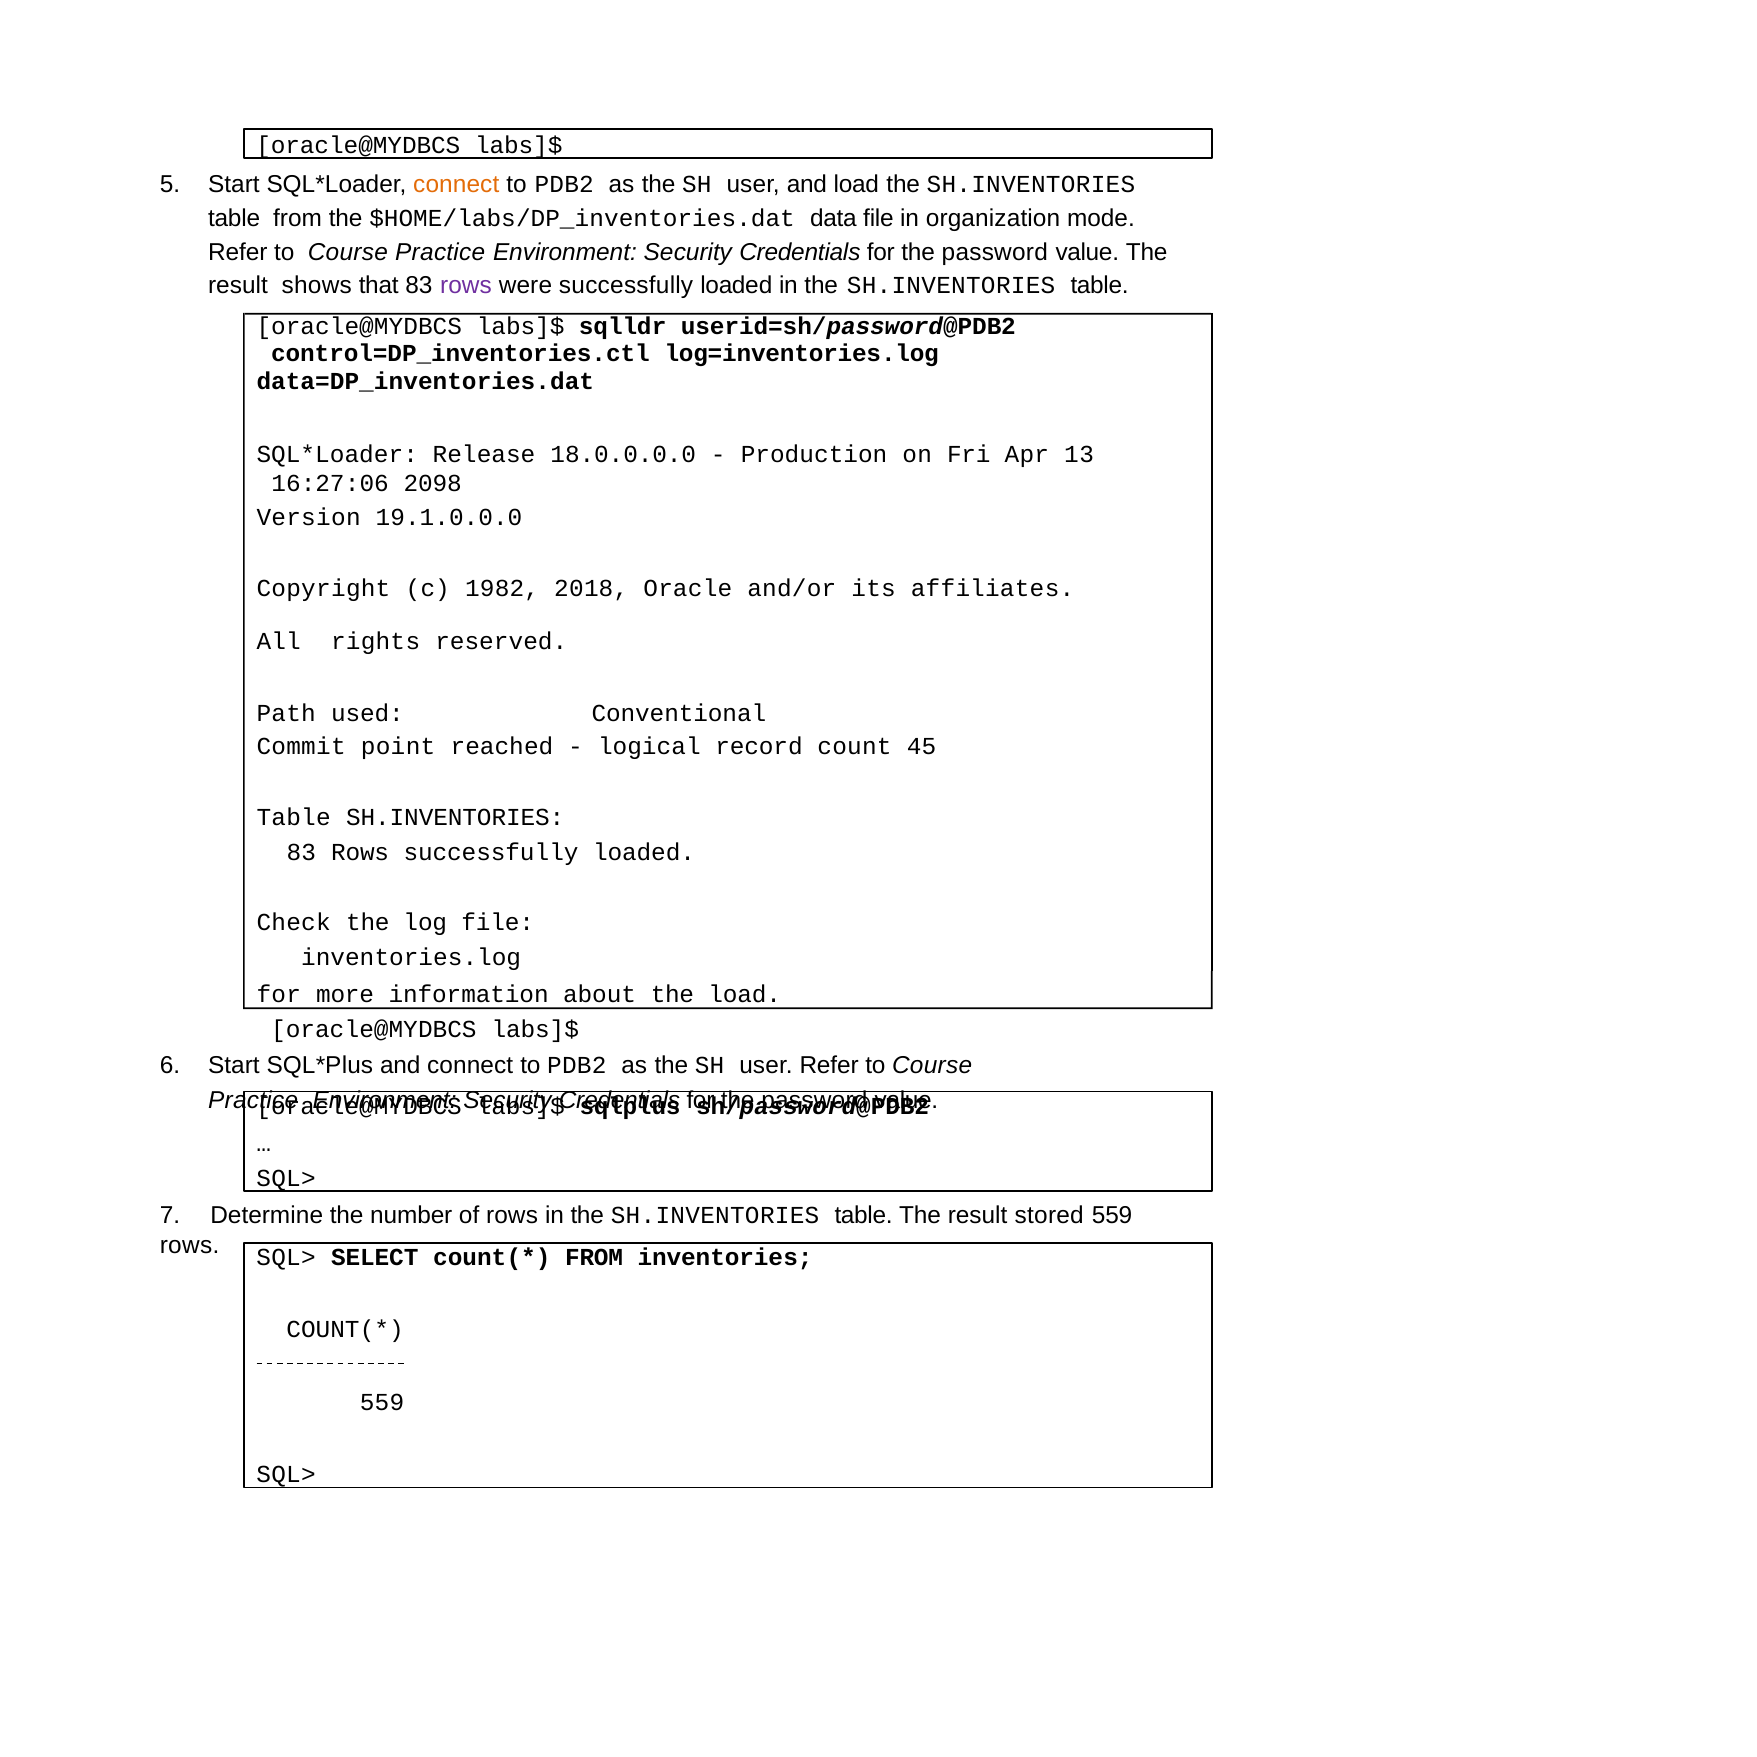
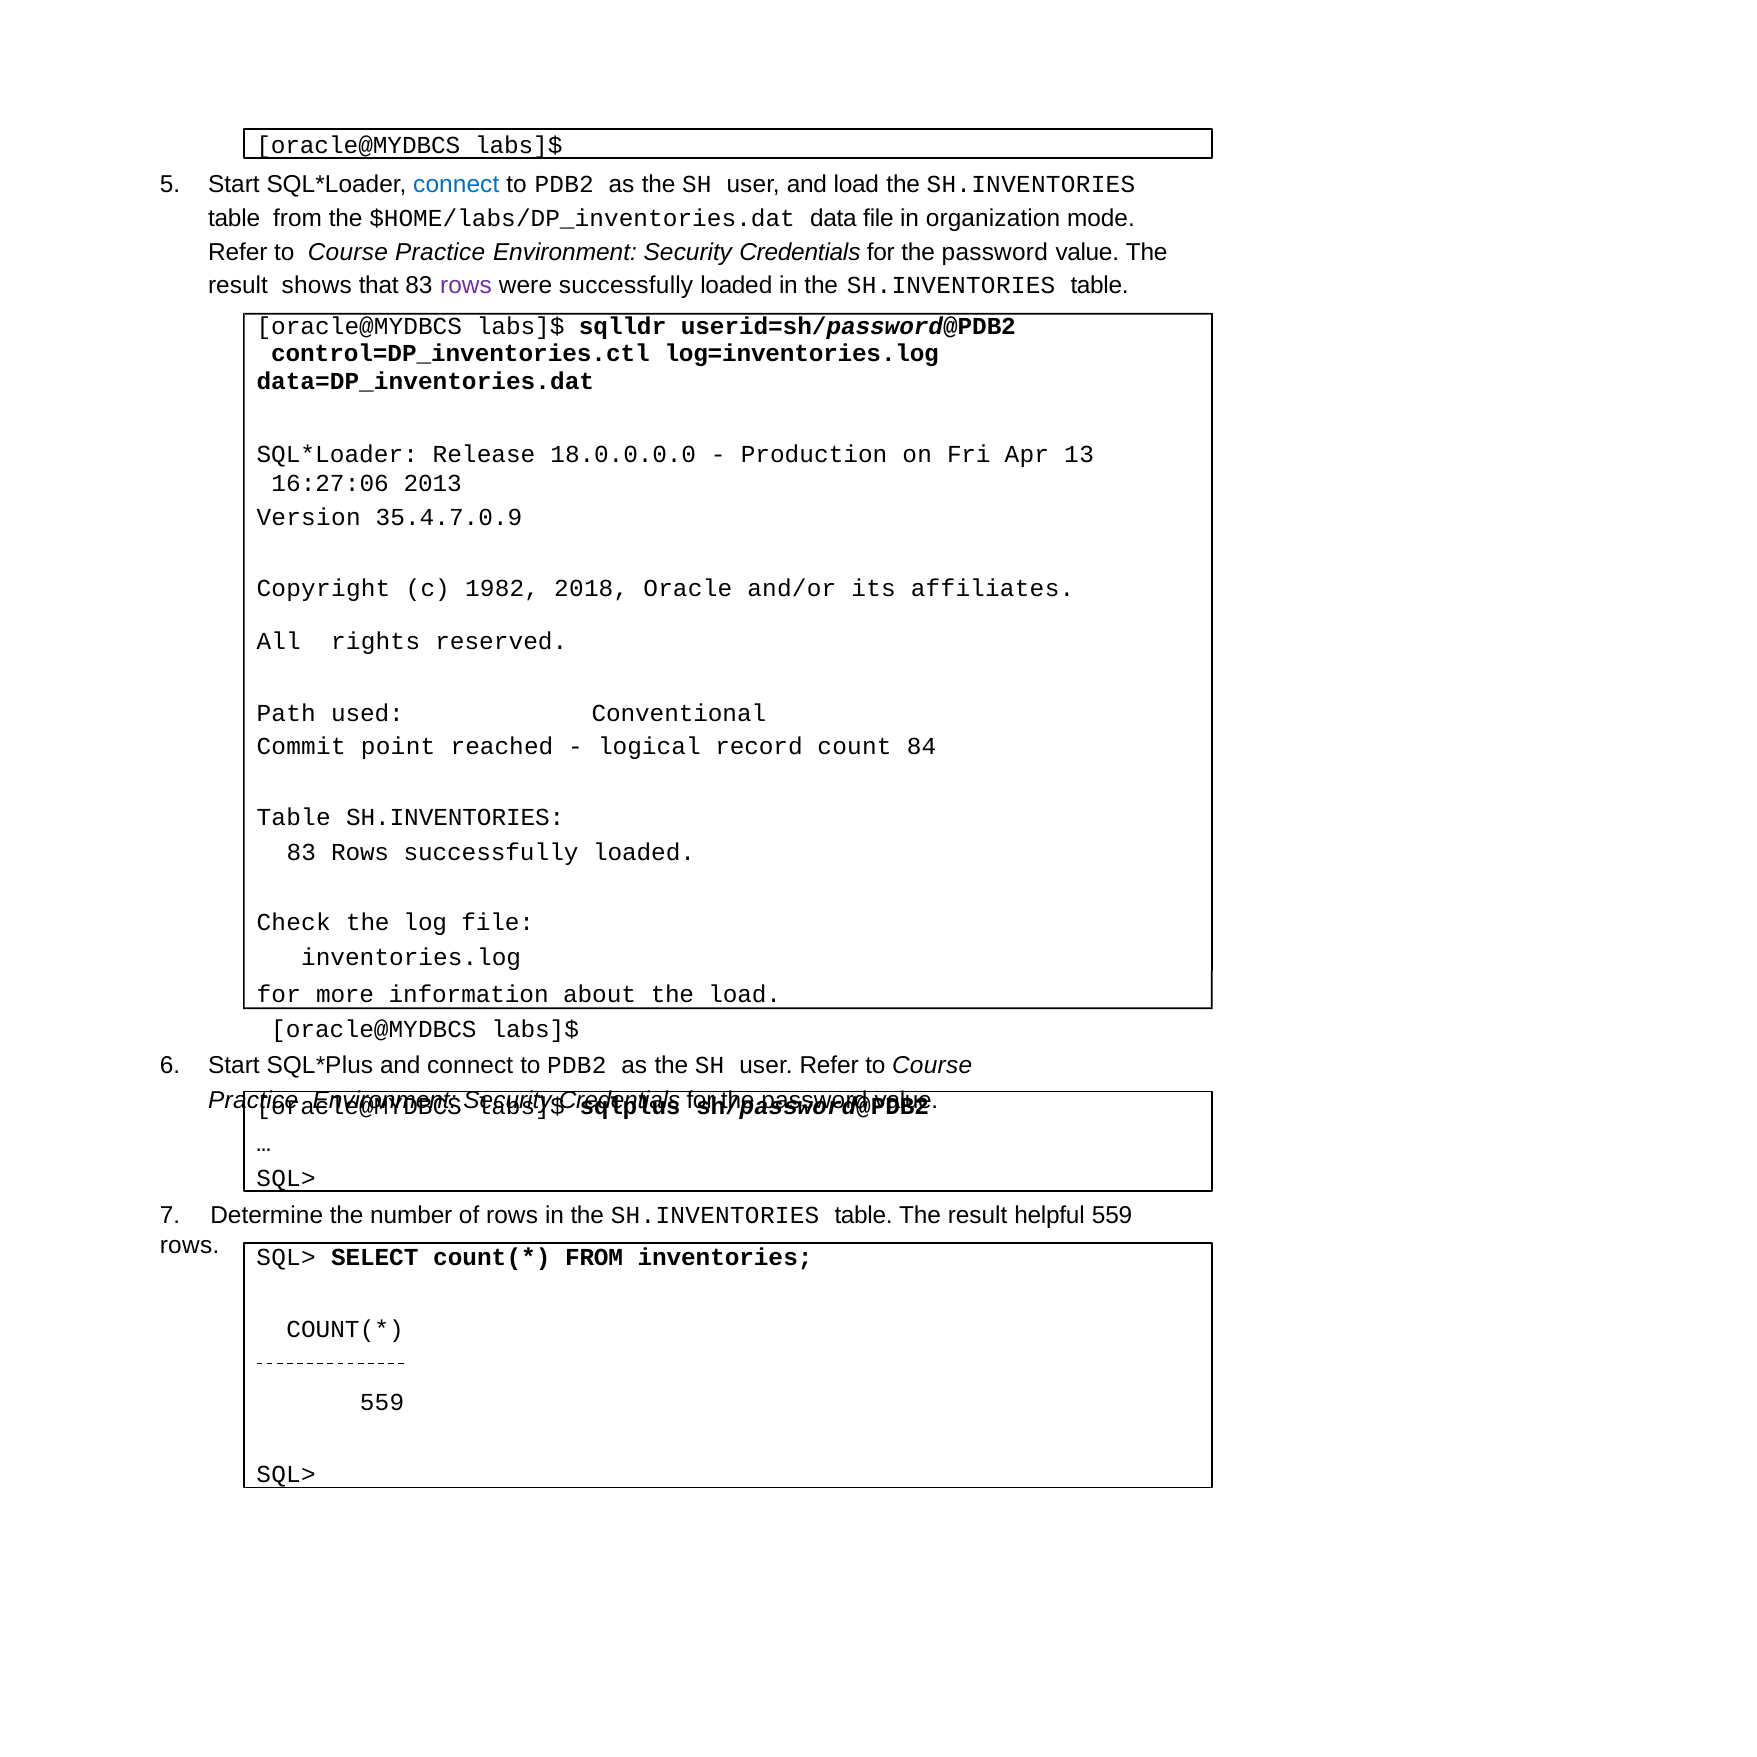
connect colour: orange -> blue (456, 185)
2098: 2098 -> 2013 (433, 483)
19.1.0.0.0: 19.1.0.0.0 -> 35.4.7.0.9 (449, 517)
45: 45 -> 84 (921, 747)
stored: stored -> helpful (1049, 1216)
